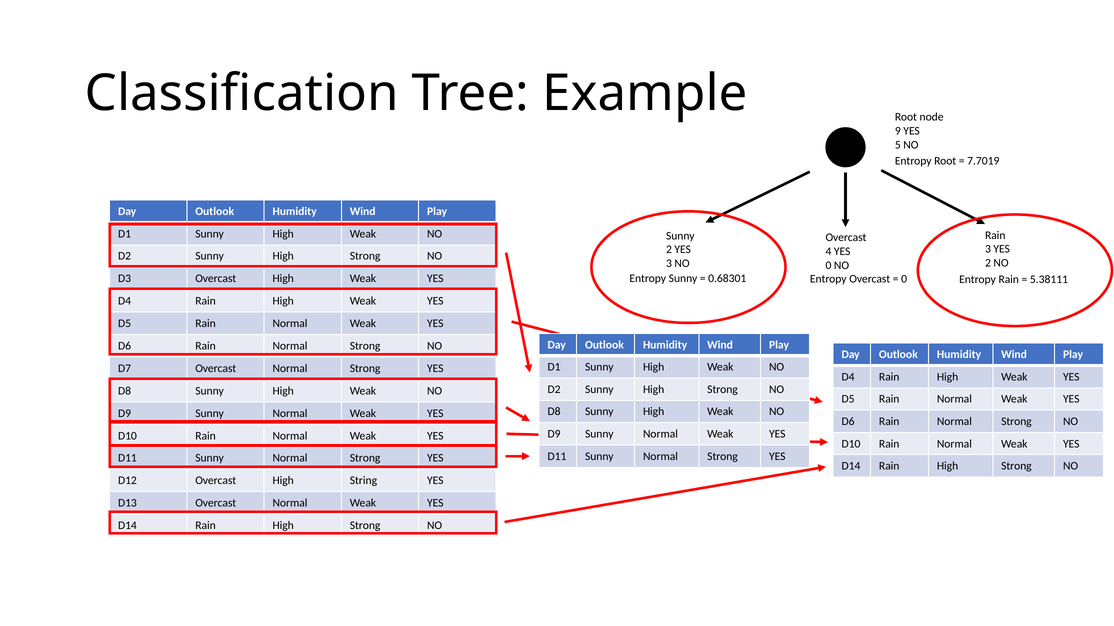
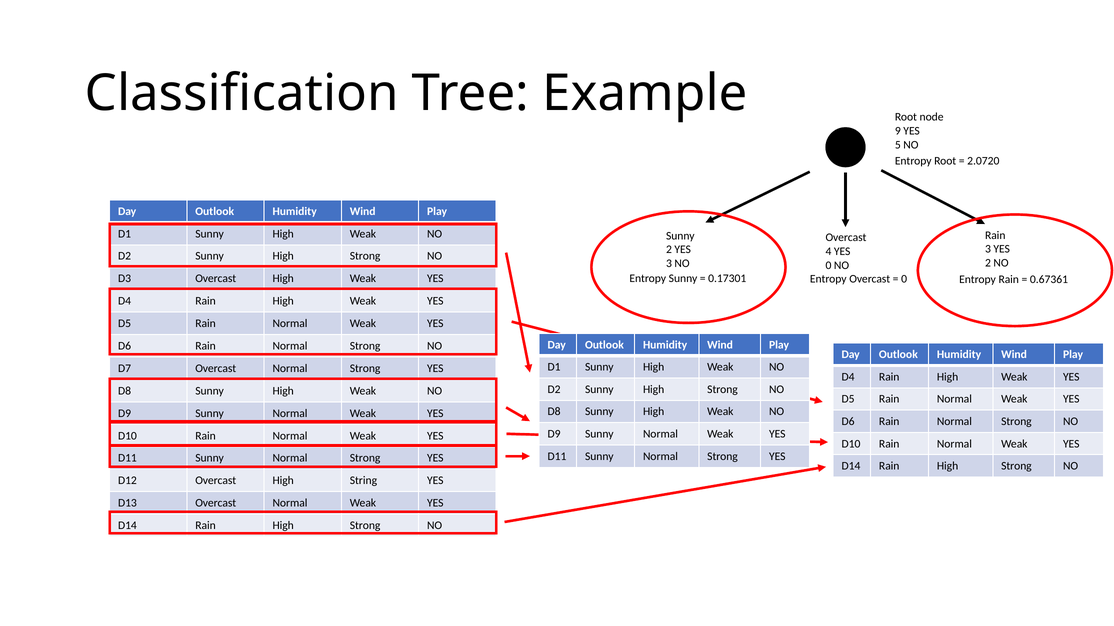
7.7019: 7.7019 -> 2.0720 (983, 161)
0.68301: 0.68301 -> 0.17301 (727, 279)
5.38111: 5.38111 -> 0.67361 (1049, 280)
